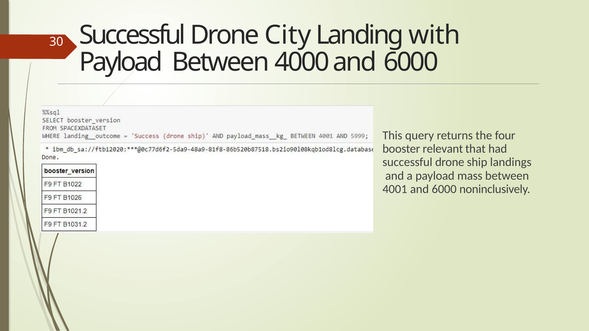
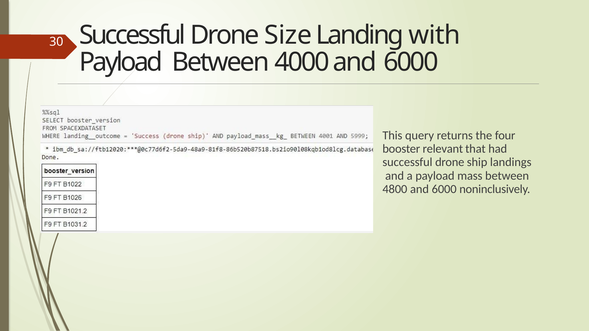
City: City -> Size (288, 35)
4001: 4001 -> 4800 (395, 189)
